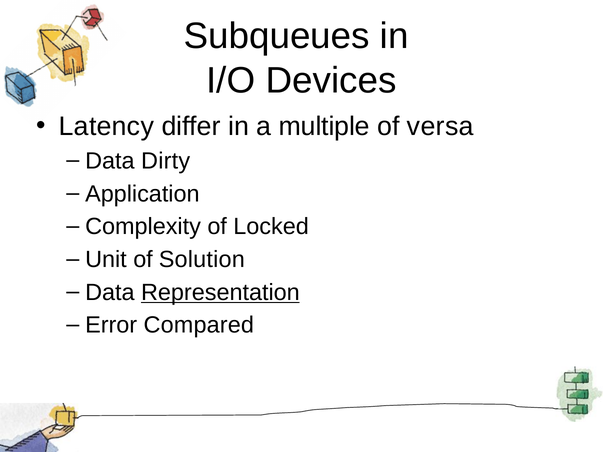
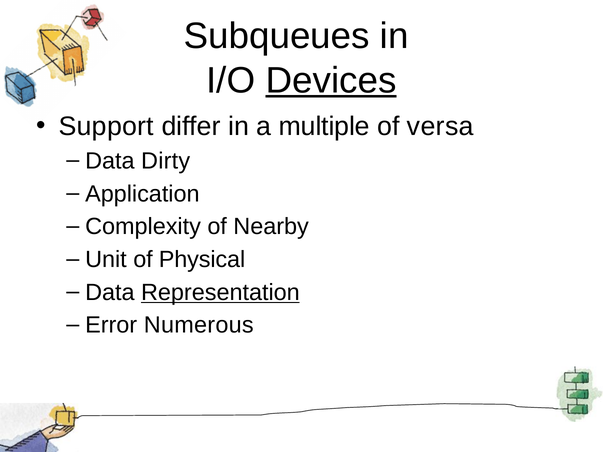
Devices underline: none -> present (331, 80)
Latency: Latency -> Support (106, 126)
Locked: Locked -> Nearby (271, 227)
Solution: Solution -> Physical (202, 260)
Compared: Compared -> Numerous (199, 325)
